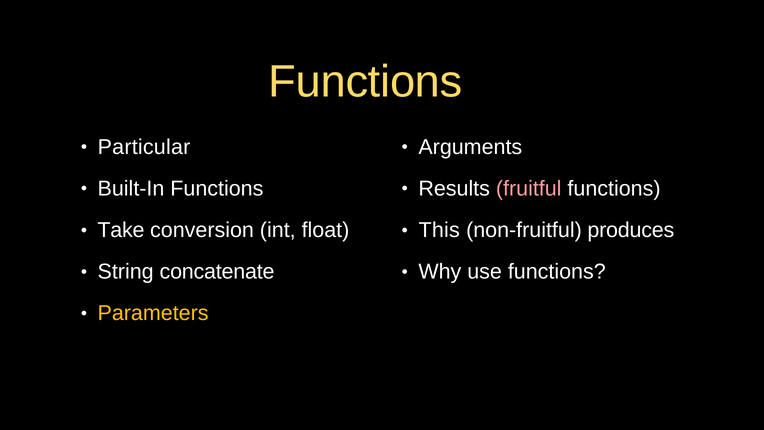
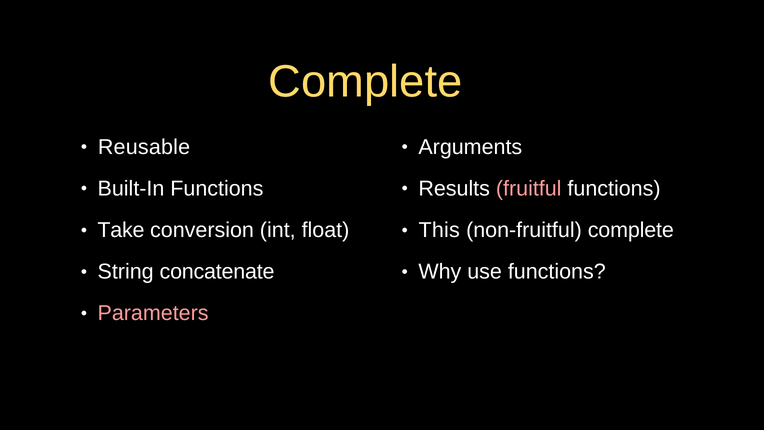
Functions: Functions -> Complete (365, 82)
Particular: Particular -> Reusable (144, 147)
non-fruitful produces: produces -> complete (631, 230)
Parameters colour: yellow -> pink (153, 313)
